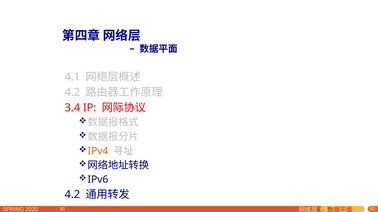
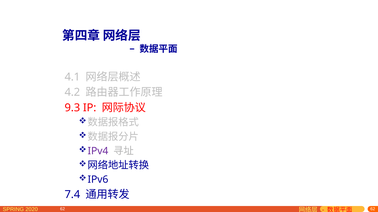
3.4: 3.4 -> 9.3 (72, 108)
IPv4 colour: orange -> purple (98, 151)
4.2: 4.2 -> 7.4 (72, 195)
